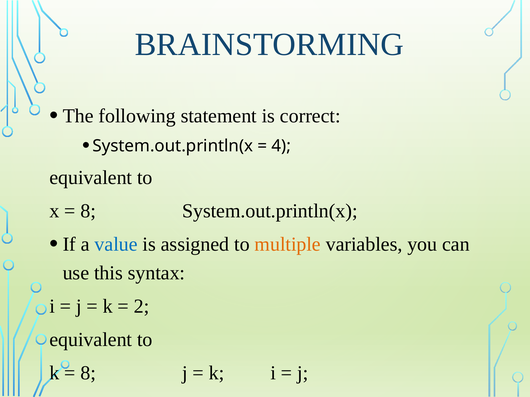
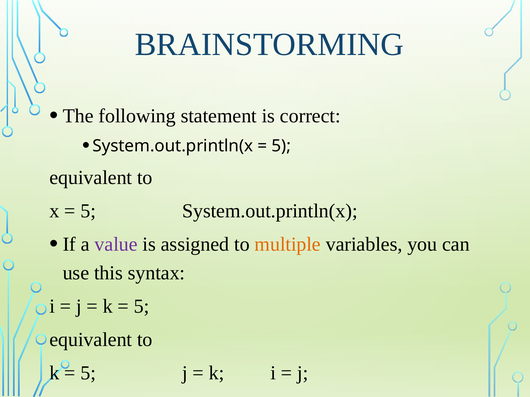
4: 4 -> 5 (281, 146)
8: 8 -> 5 (88, 211)
value colour: blue -> purple (116, 245)
2: 2 -> 5 (142, 307)
8: 8 -> 5 (88, 373)
